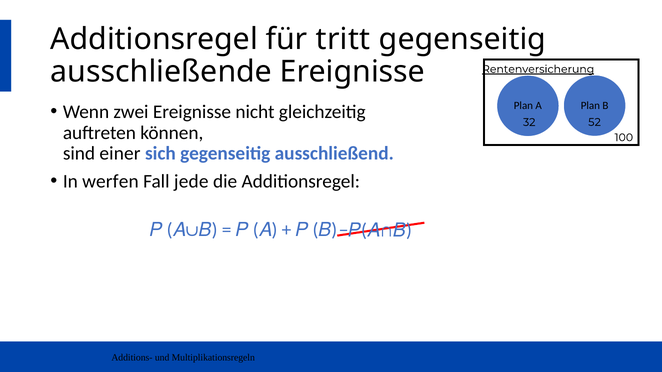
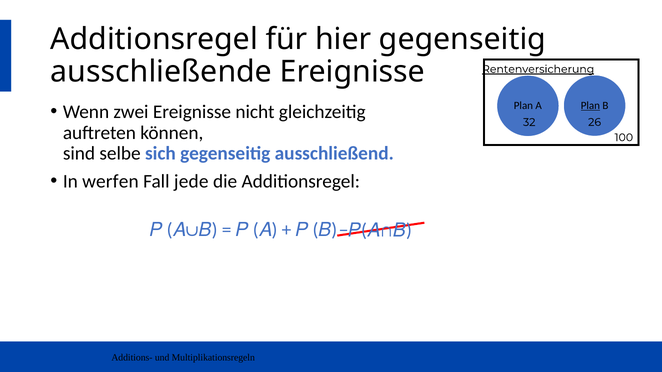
tritt: tritt -> hier (343, 39)
Plan underline: none -> present (590, 106)
52: 52 -> 26 (595, 122)
einer: einer -> selbe (120, 154)
